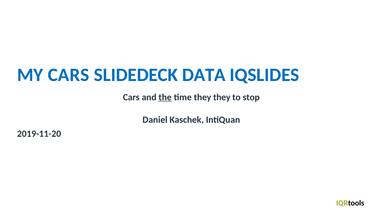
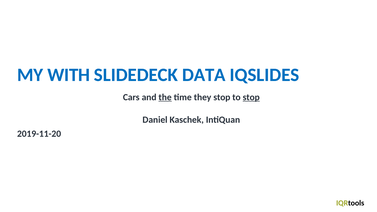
MY CARS: CARS -> WITH (69, 75)
they they: they -> stop (222, 97)
stop underline: none -> present (251, 97)
